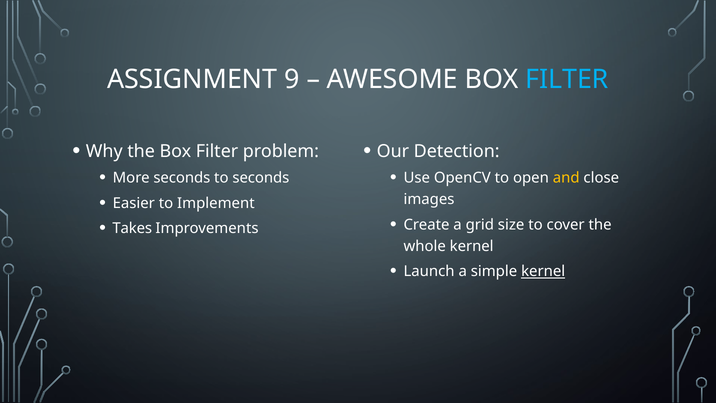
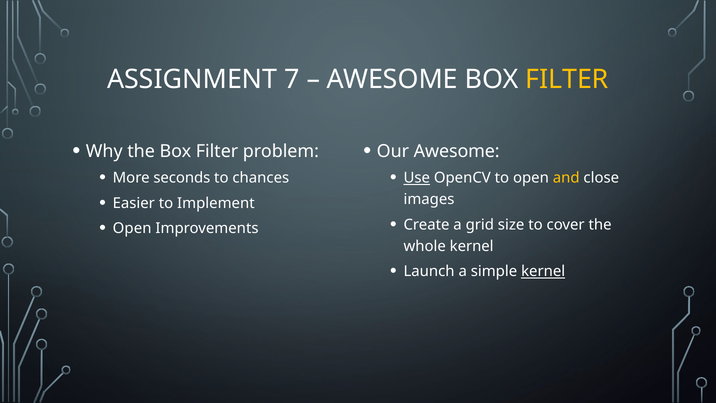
9: 9 -> 7 (292, 80)
FILTER colour: light blue -> yellow (567, 80)
Our Detection: Detection -> Awesome (457, 151)
to seconds: seconds -> chances (261, 178)
Use underline: none -> present (417, 178)
Takes: Takes -> Open (132, 228)
